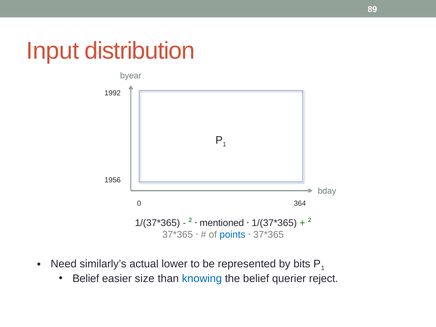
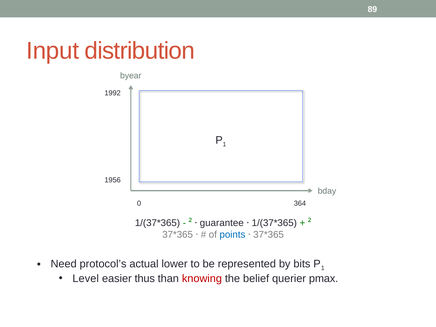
mentioned: mentioned -> guarantee (222, 223)
similarly’s: similarly’s -> protocol’s (103, 264)
Belief: Belief -> Level (86, 279)
size: size -> thus (145, 279)
knowing colour: blue -> red (202, 279)
reject: reject -> pmax (324, 279)
